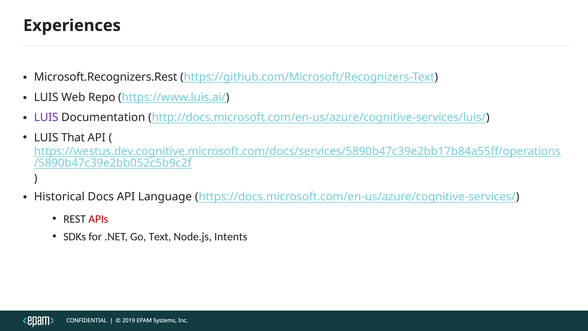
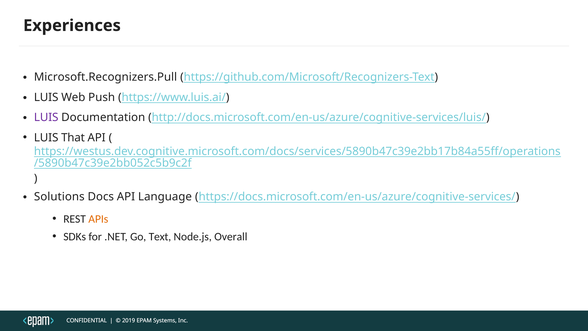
Microsoft.Recognizers.Rest: Microsoft.Recognizers.Rest -> Microsoft.Recognizers.Pull (106, 77)
Repo: Repo -> Push (102, 97)
Historical: Historical -> Solutions (59, 197)
APIs colour: red -> orange (98, 219)
Intents: Intents -> Overall (231, 237)
